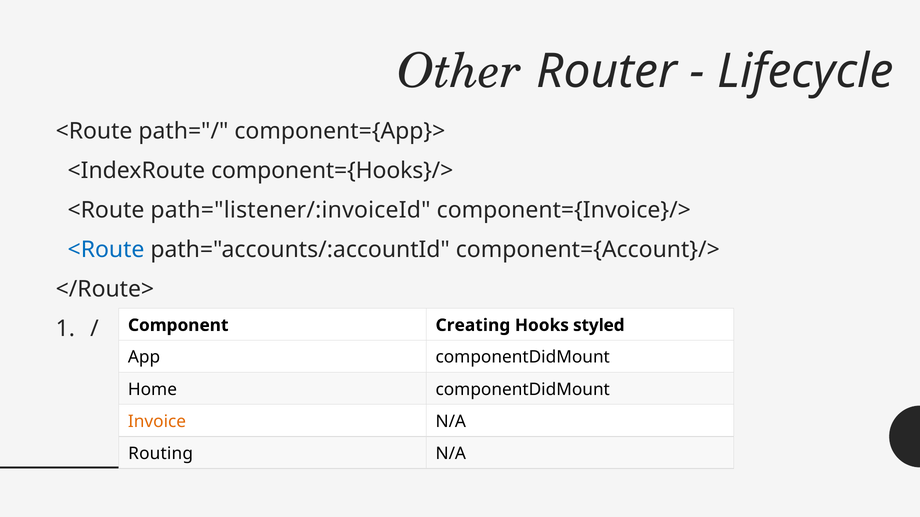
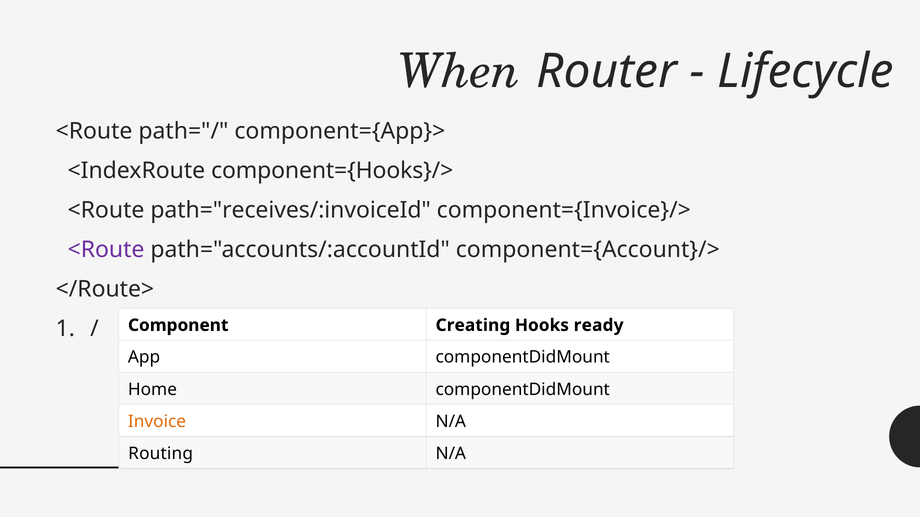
Other: Other -> When (459, 71)
path="listener/:invoiceId: path="listener/:invoiceId -> path="receives/:invoiceId (291, 210)
<Route colour: blue -> purple (106, 250)
styled: styled -> ready (599, 326)
